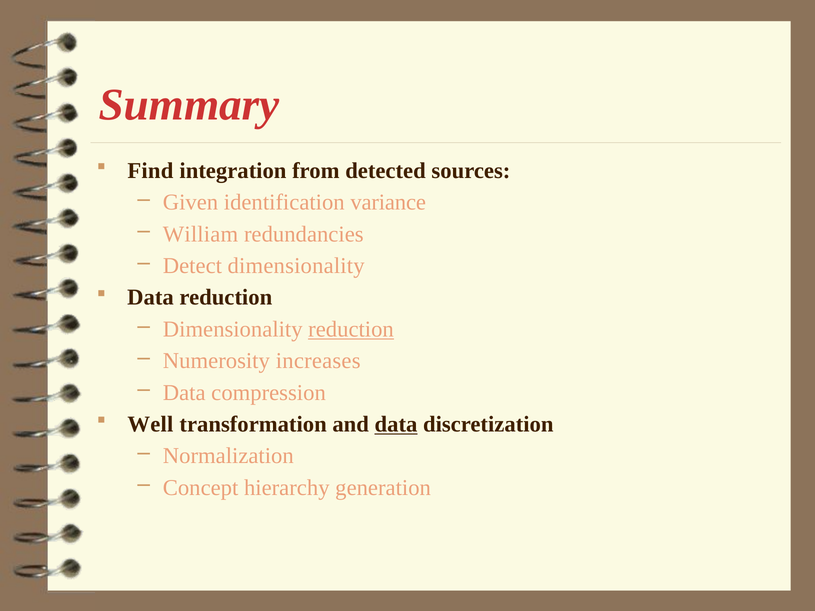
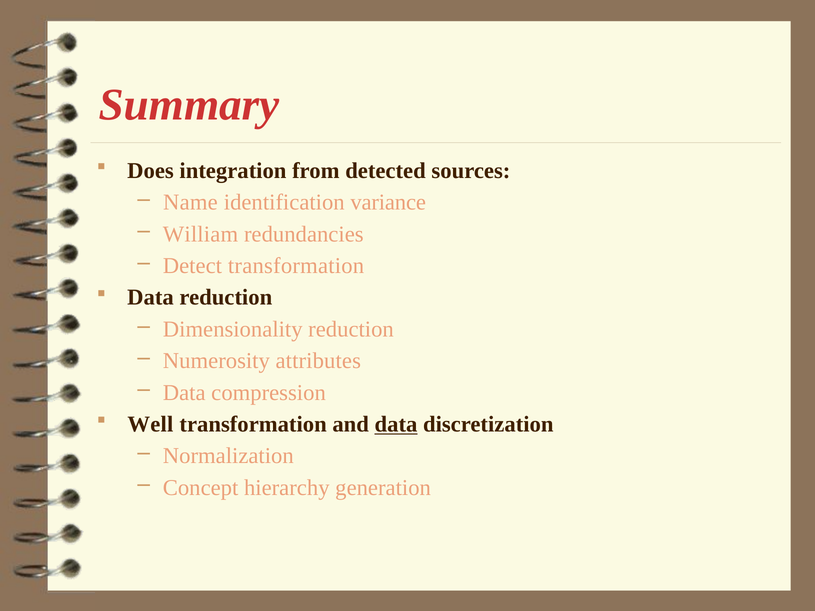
Find: Find -> Does (150, 171)
Given: Given -> Name (190, 203)
Detect dimensionality: dimensionality -> transformation (296, 266)
reduction underline: present -> none (351, 329)
increases: increases -> attributes (318, 361)
